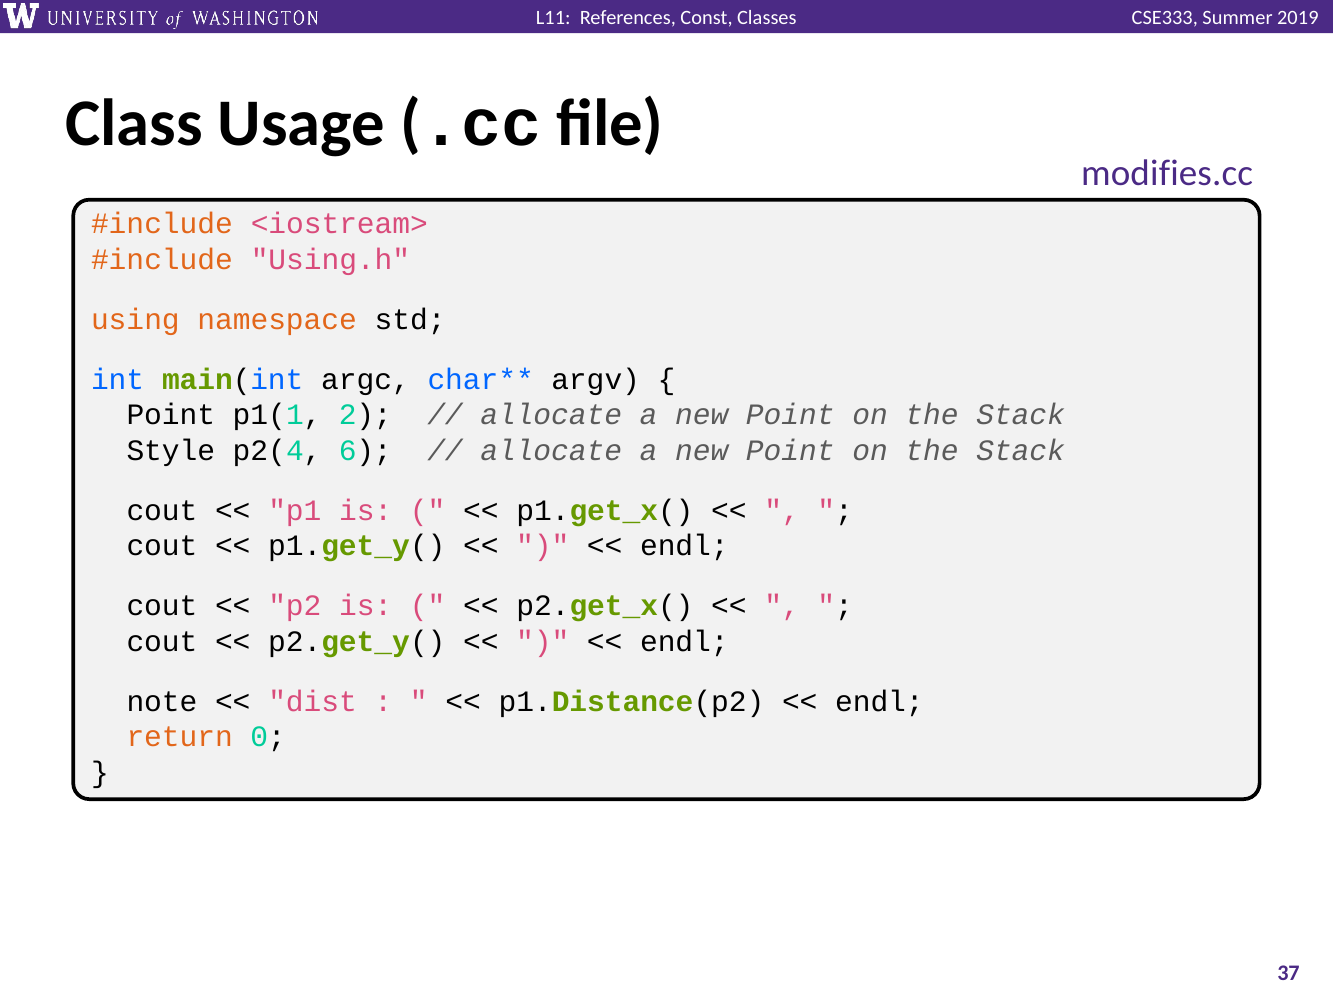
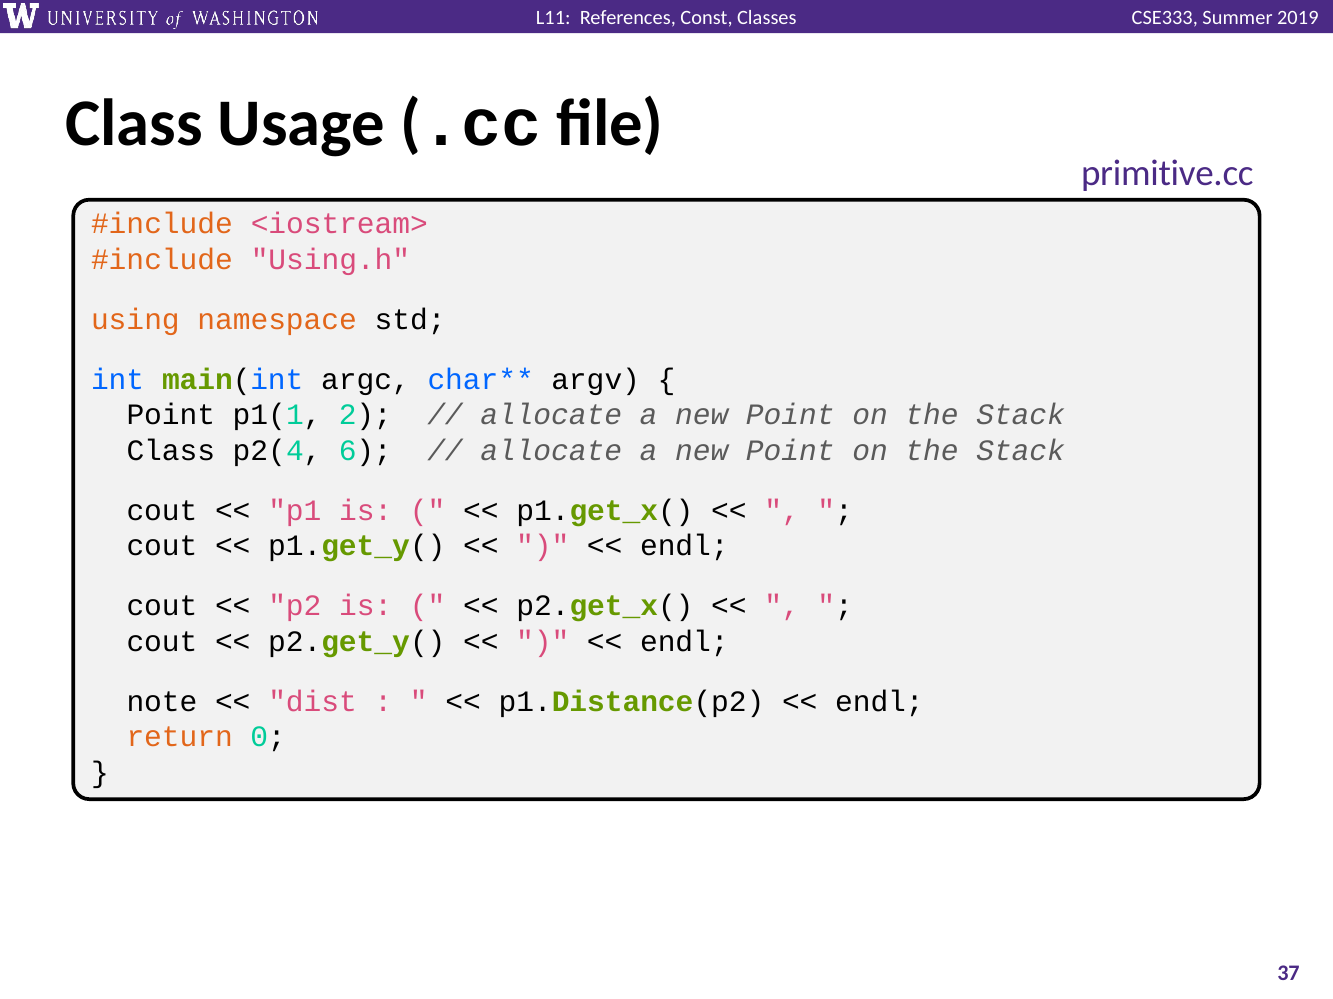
modifies.cc: modifies.cc -> primitive.cc (1167, 173)
Style: Style -> Class (171, 451)
